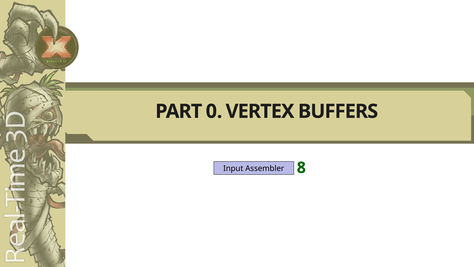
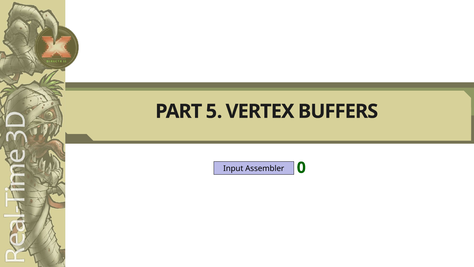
0: 0 -> 5 (214, 111)
8: 8 -> 0 (301, 167)
